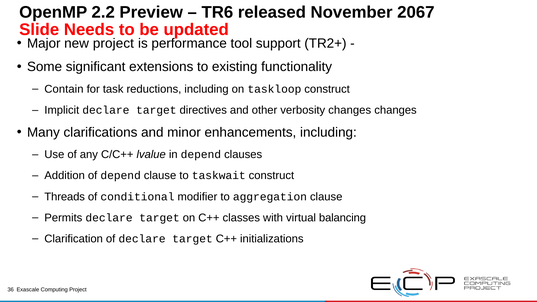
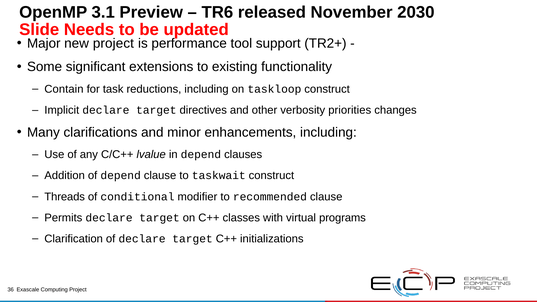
2.2: 2.2 -> 3.1 (103, 12)
2067: 2067 -> 2030 (416, 12)
verbosity changes: changes -> priorities (350, 110)
aggregation: aggregation -> recommended (270, 197)
balancing: balancing -> programs (342, 218)
